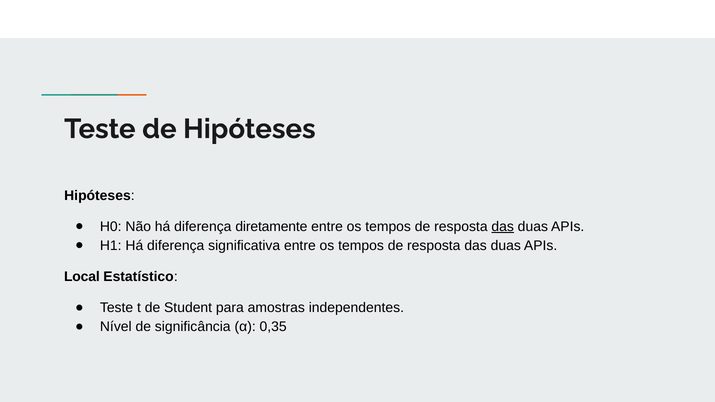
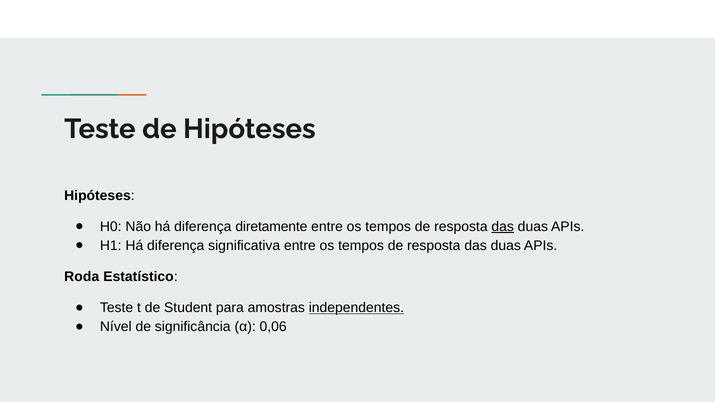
Local: Local -> Roda (82, 277)
independentes underline: none -> present (356, 308)
0,35: 0,35 -> 0,06 (273, 327)
